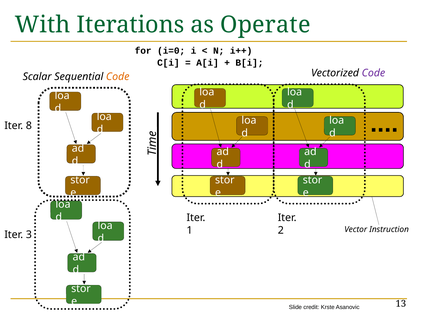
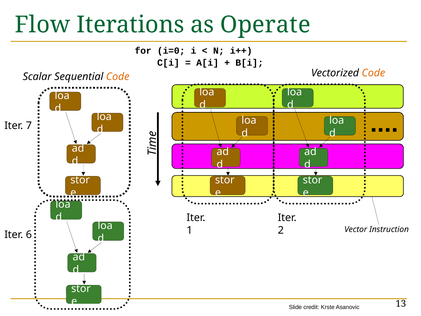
With: With -> Flow (43, 25)
Code colour: purple -> orange (373, 73)
8: 8 -> 7 (29, 126)
3: 3 -> 6 (29, 234)
